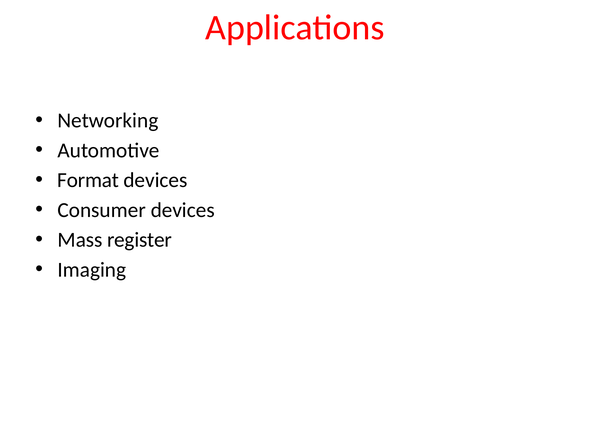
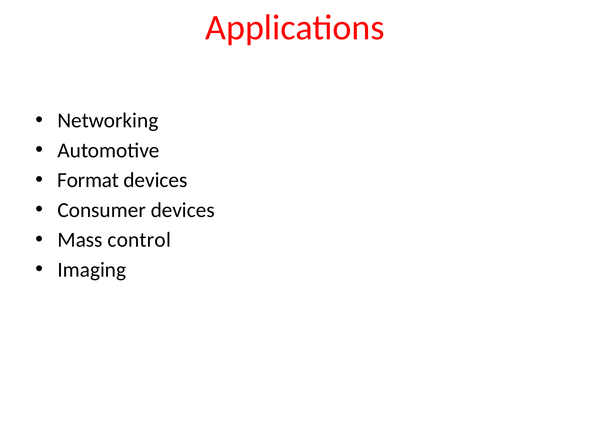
register: register -> control (139, 240)
